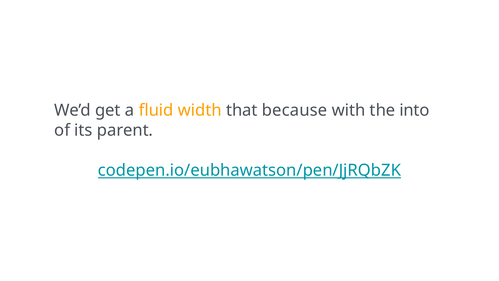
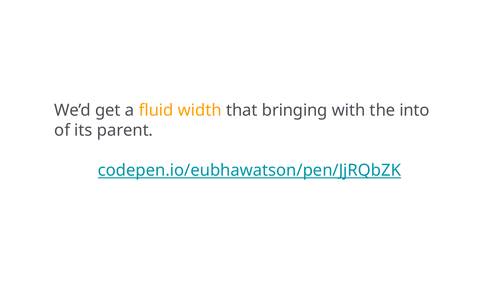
because: because -> bringing (295, 110)
